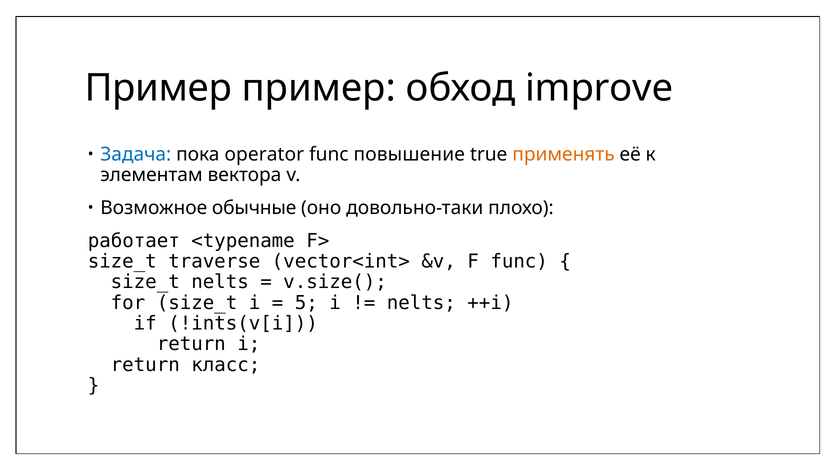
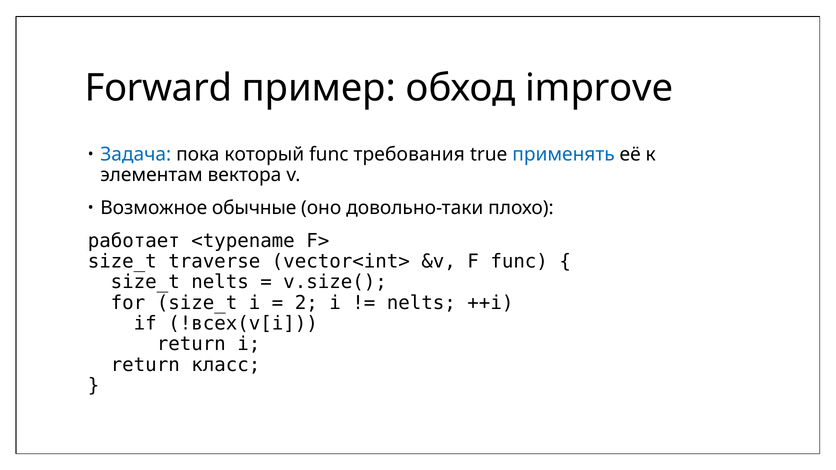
Пример: Пример -> Forward (158, 88)
operator: operator -> который (264, 154)
повышение: повышение -> требования (409, 154)
применять colour: orange -> blue (564, 154)
5: 5 -> 2 (306, 303)
!ints(v[i: !ints(v[i -> !всех(v[i (243, 324)
